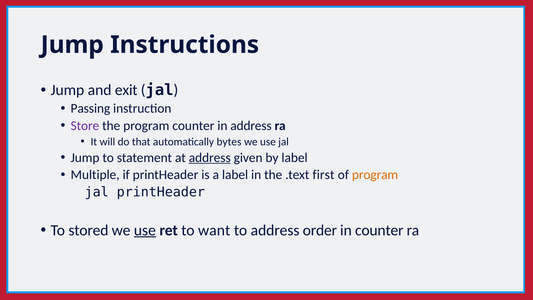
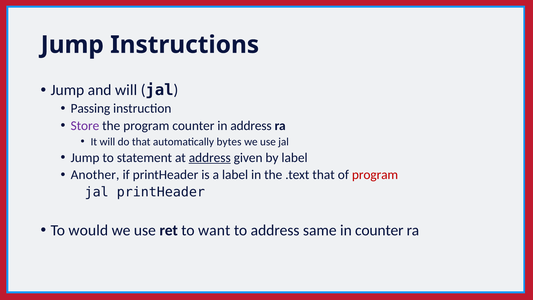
and exit: exit -> will (126, 90)
Multiple: Multiple -> Another (95, 175)
.text first: first -> that (324, 175)
program colour: orange -> red (375, 175)
stored: stored -> would (88, 230)
use underline: present -> none (145, 230)
order: order -> same (320, 230)
